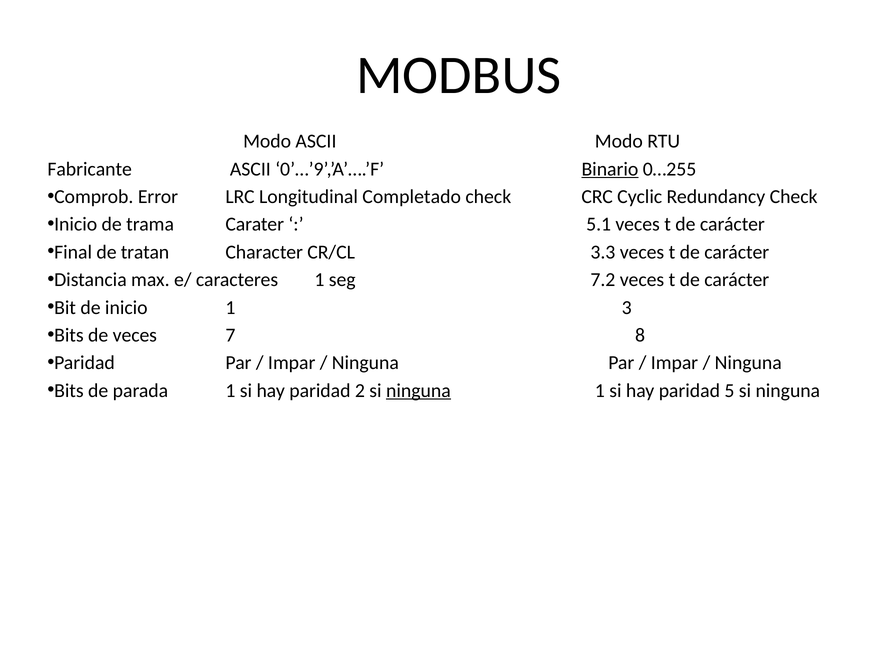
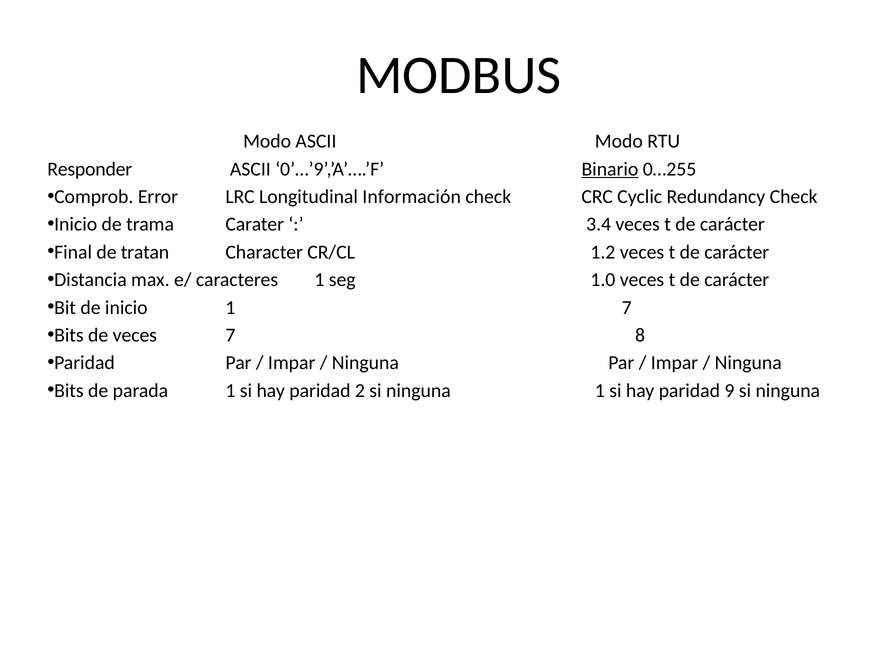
Fabricante: Fabricante -> Responder (90, 169)
Completado: Completado -> Información (412, 197)
5.1: 5.1 -> 3.4 (599, 224)
3.3: 3.3 -> 1.2 (603, 252)
7.2: 7.2 -> 1.0 (603, 280)
1 3: 3 -> 7 (627, 307)
ninguna underline: present -> none (418, 390)
5: 5 -> 9 (729, 390)
